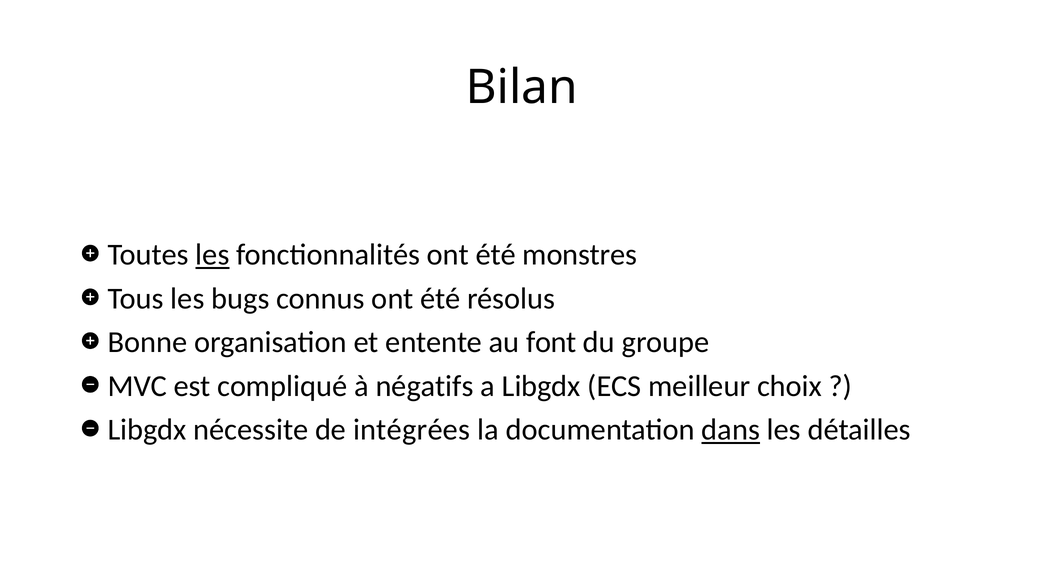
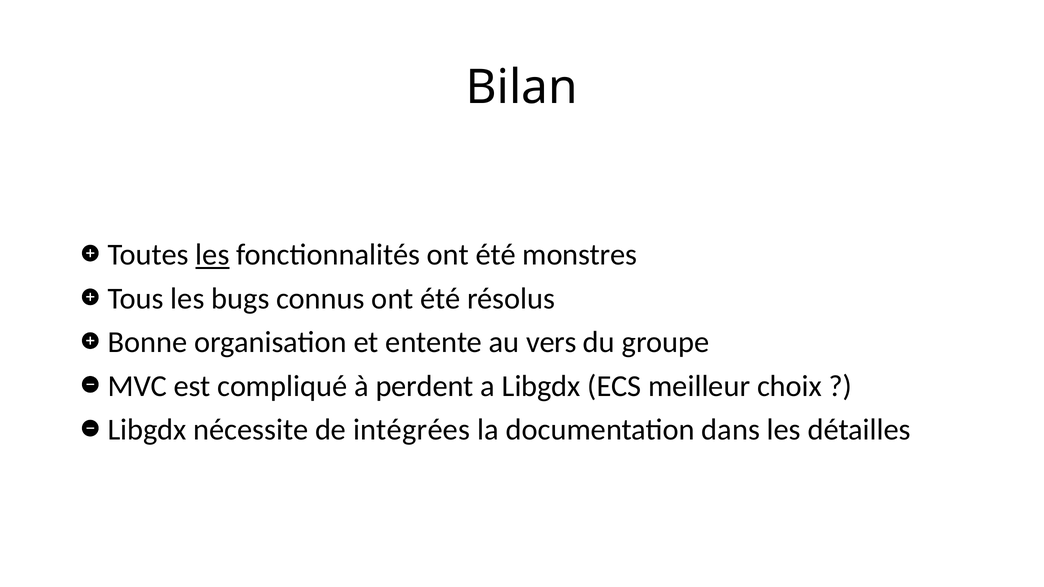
font: font -> vers (551, 342)
négatifs: négatifs -> perdent (425, 386)
dans underline: present -> none (731, 430)
